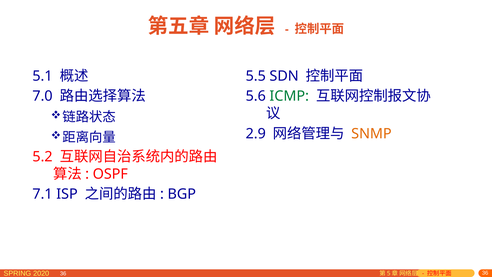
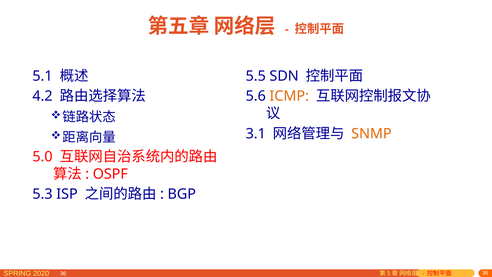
7.0: 7.0 -> 4.2 (43, 96)
ICMP colour: green -> orange (289, 96)
2.9: 2.9 -> 3.1 (256, 133)
5.2: 5.2 -> 5.0 (43, 157)
7.1: 7.1 -> 5.3 (43, 194)
